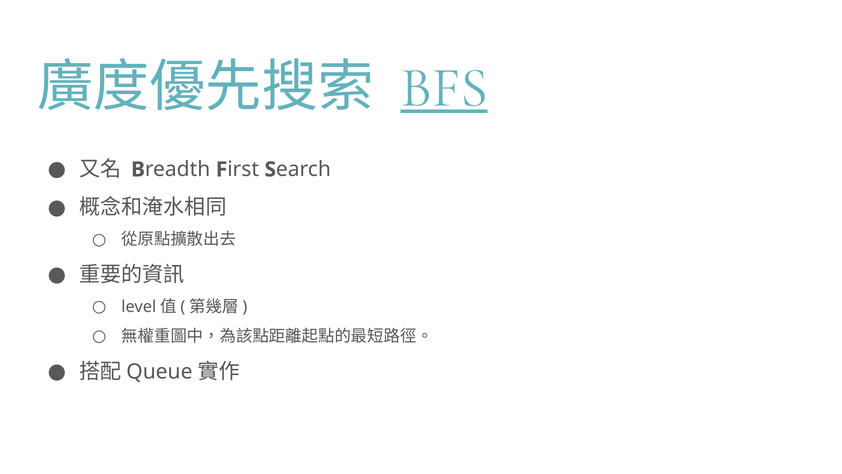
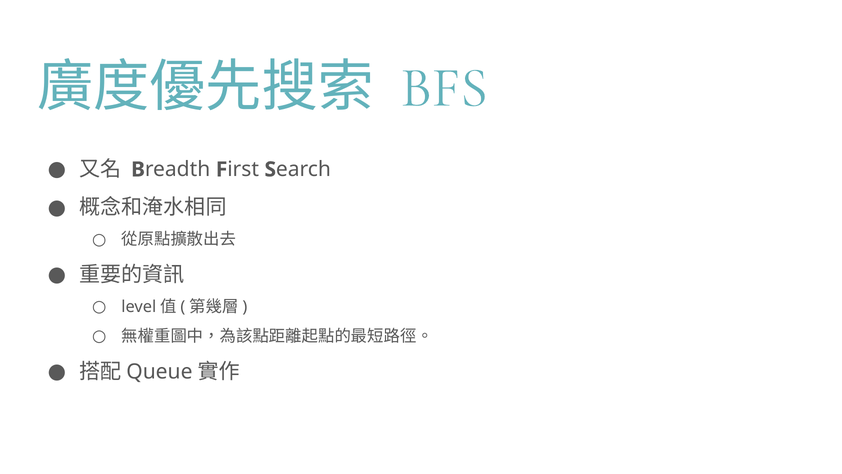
BFS underline: present -> none (444, 87)
